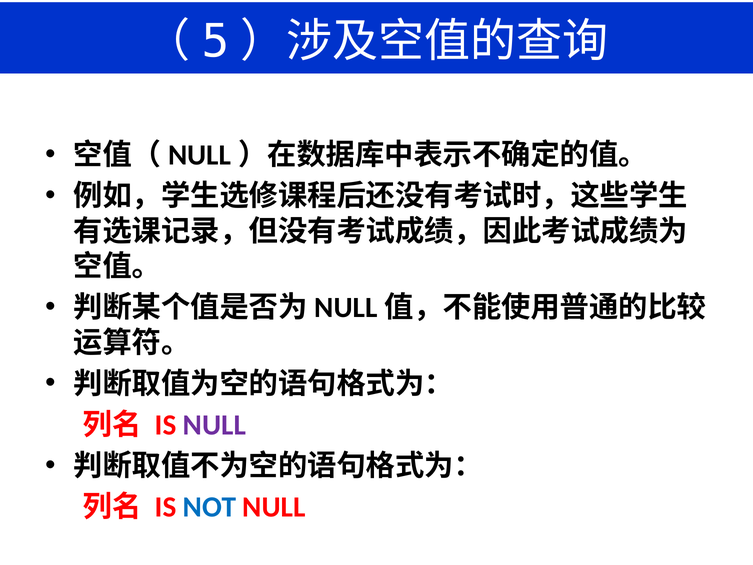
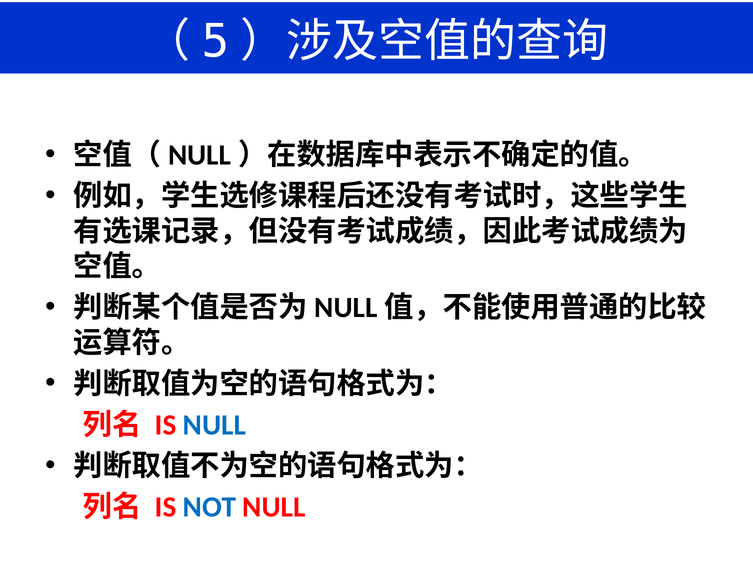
NULL colour: purple -> blue (215, 425)
